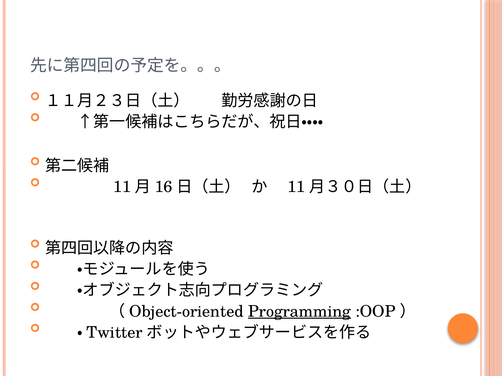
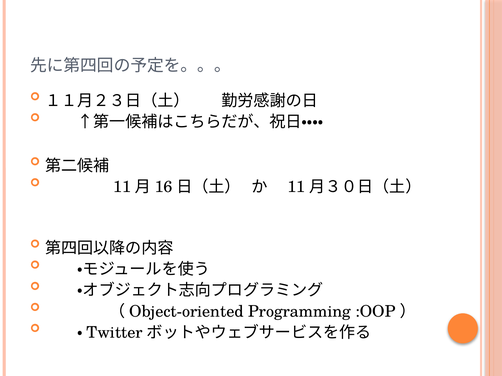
Programming underline: present -> none (300, 312)
